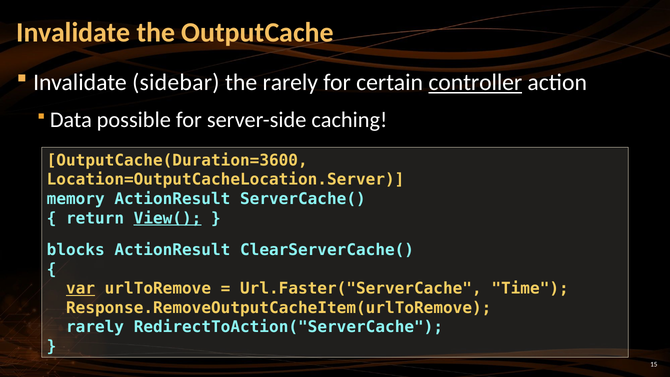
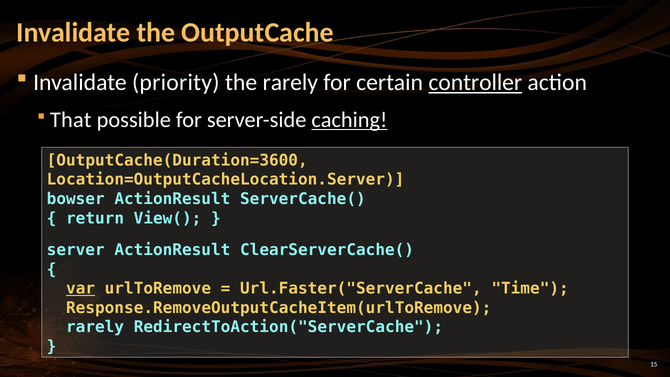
sidebar: sidebar -> priority (176, 83)
Data: Data -> That (71, 120)
caching underline: none -> present (349, 120)
memory: memory -> bowser (76, 199)
View( underline: present -> none (168, 218)
blocks: blocks -> server (76, 250)
